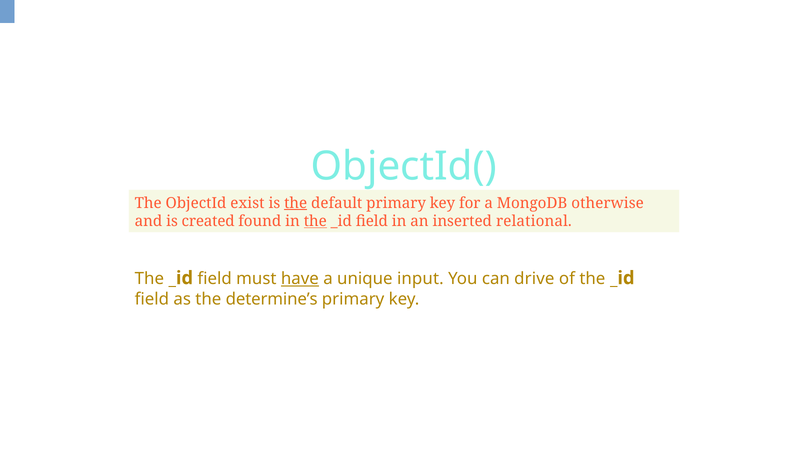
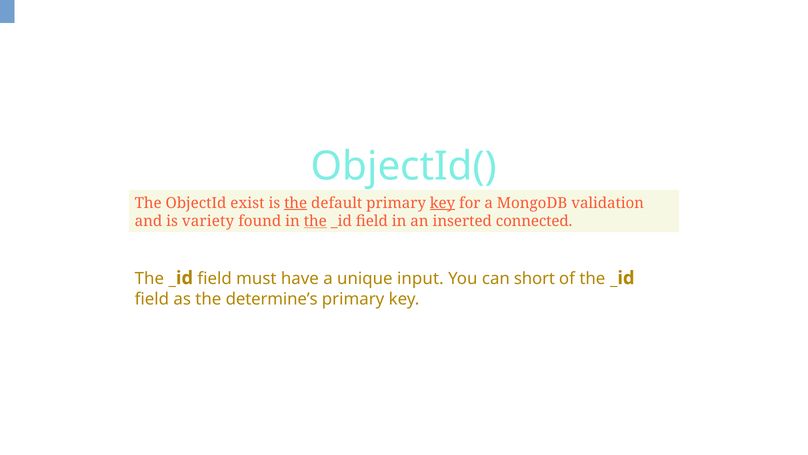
key underline: none -> present (443, 203)
otherwise: otherwise -> validation (608, 203)
created: created -> variety (208, 221)
relational: relational -> connected (534, 221)
have underline: present -> none (300, 278)
drive: drive -> short (534, 278)
